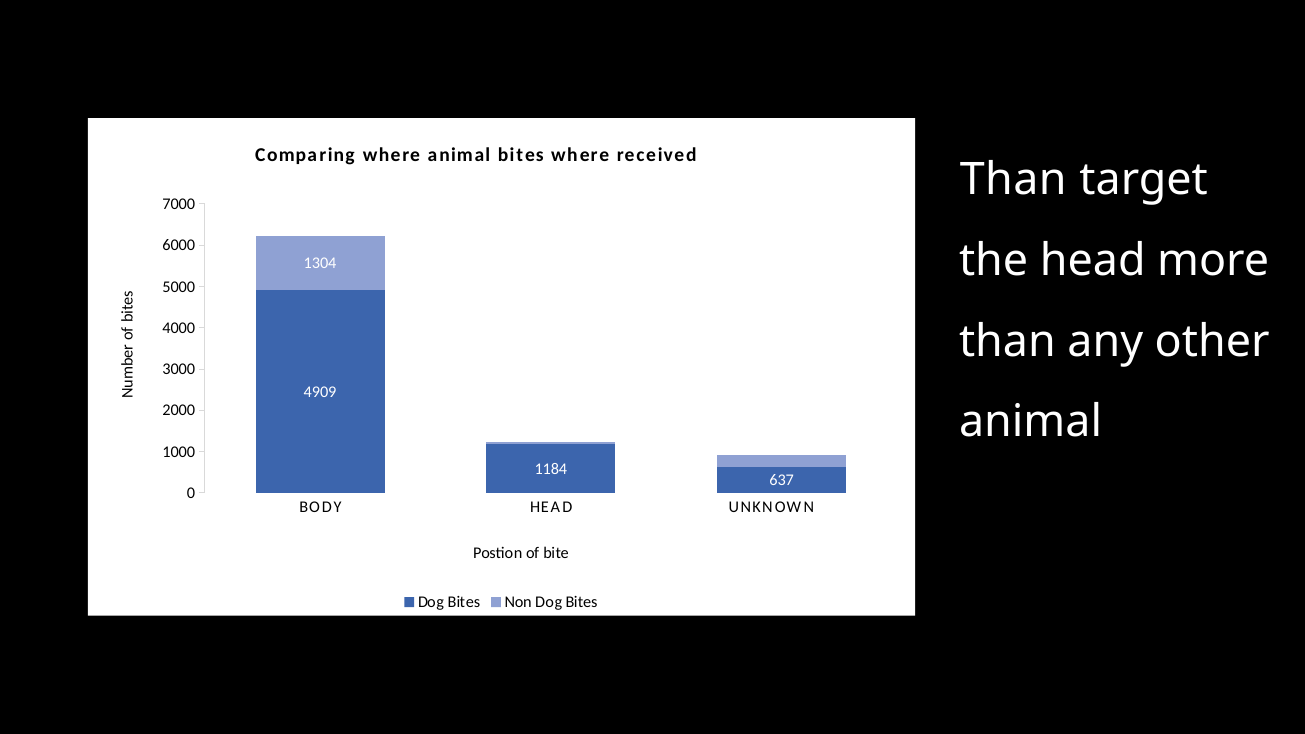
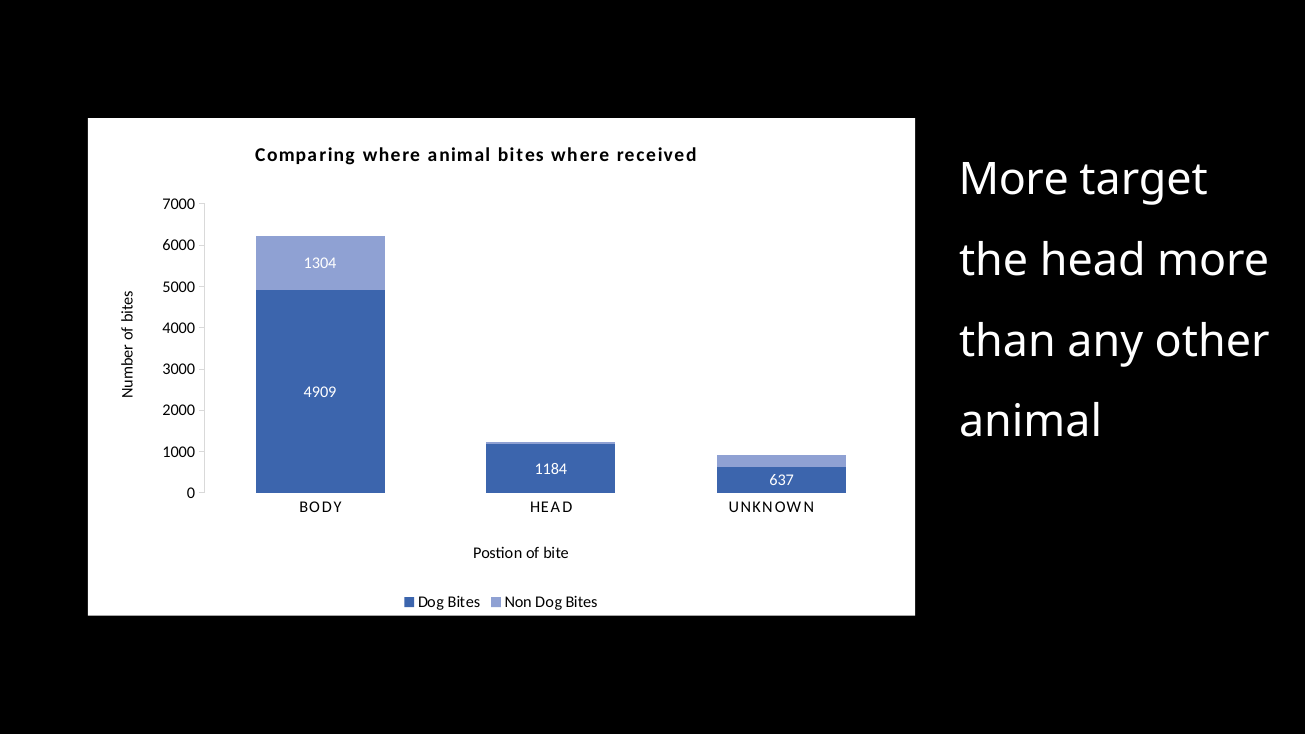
Than: Than -> More (1014, 180)
